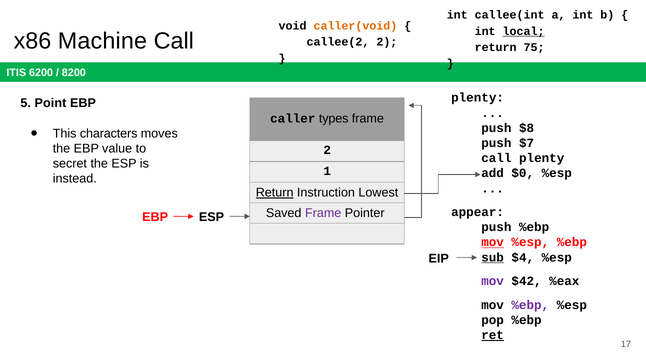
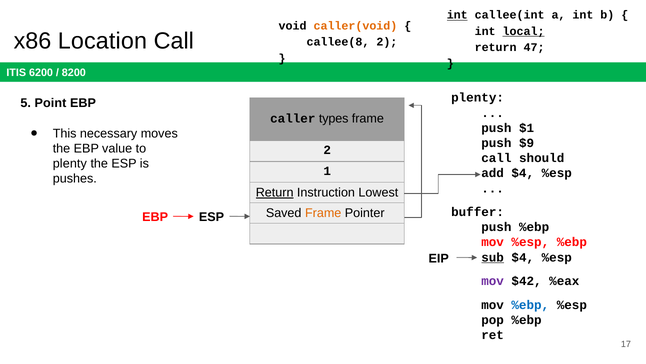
int underline: none -> present (457, 15)
Machine: Machine -> Location (102, 41)
callee(2: callee(2 -> callee(8 (338, 42)
75: 75 -> 47 (534, 47)
$8: $8 -> $1 (527, 128)
characters: characters -> necessary (109, 133)
$7: $7 -> $9 (527, 143)
call plenty: plenty -> should (542, 158)
secret: secret -> plenty (70, 163)
add $0: $0 -> $4 (523, 173)
instead: instead -> pushes (75, 179)
appear: appear -> buffer (478, 212)
Frame colour: purple -> orange (323, 213)
mov underline: present -> none (493, 242)
%ebp colour: purple -> blue (530, 304)
ret underline: present -> none (493, 335)
